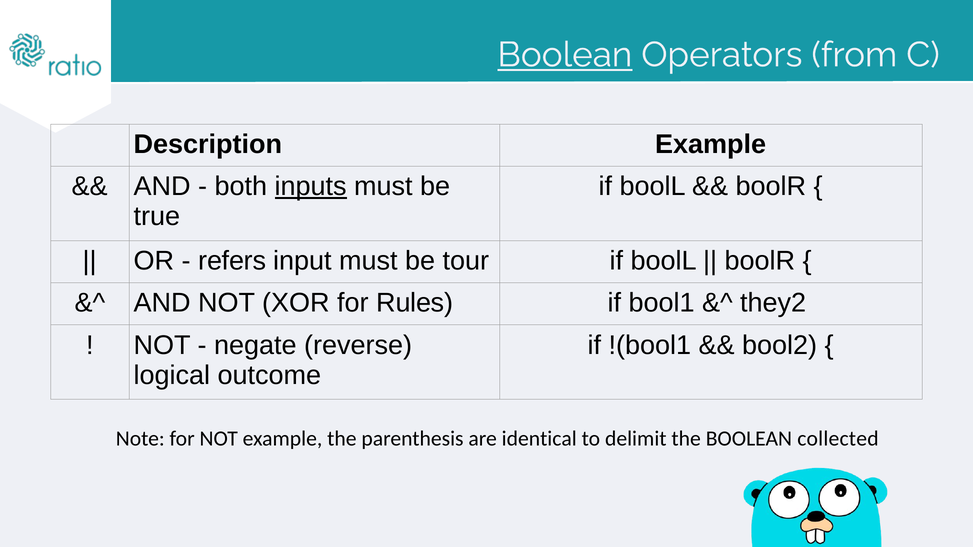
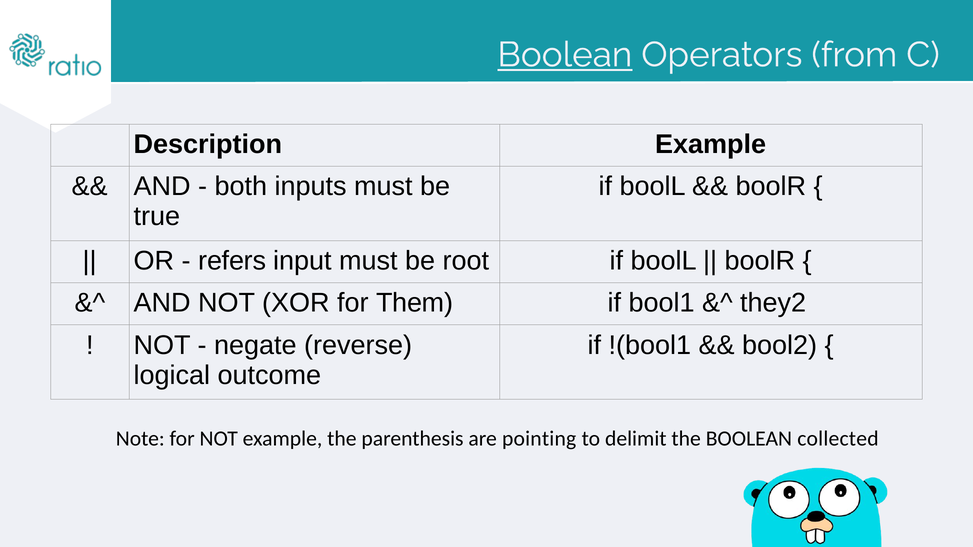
inputs underline: present -> none (311, 187)
tour: tour -> root (466, 261)
Rules: Rules -> Them (415, 303)
identical: identical -> pointing (539, 439)
